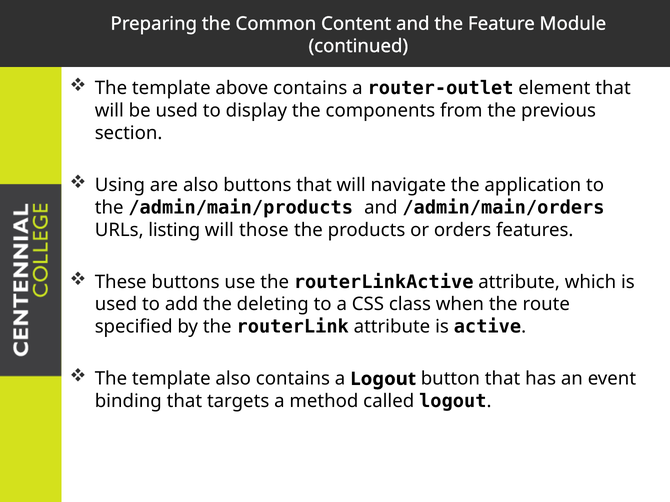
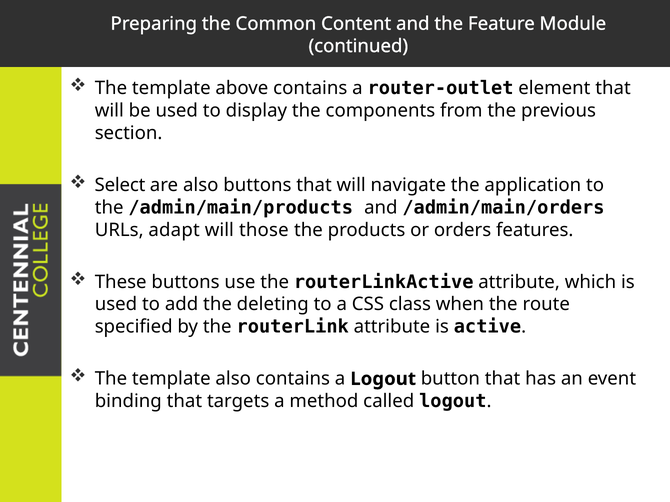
Using: Using -> Select (120, 185)
listing: listing -> adapt (174, 230)
